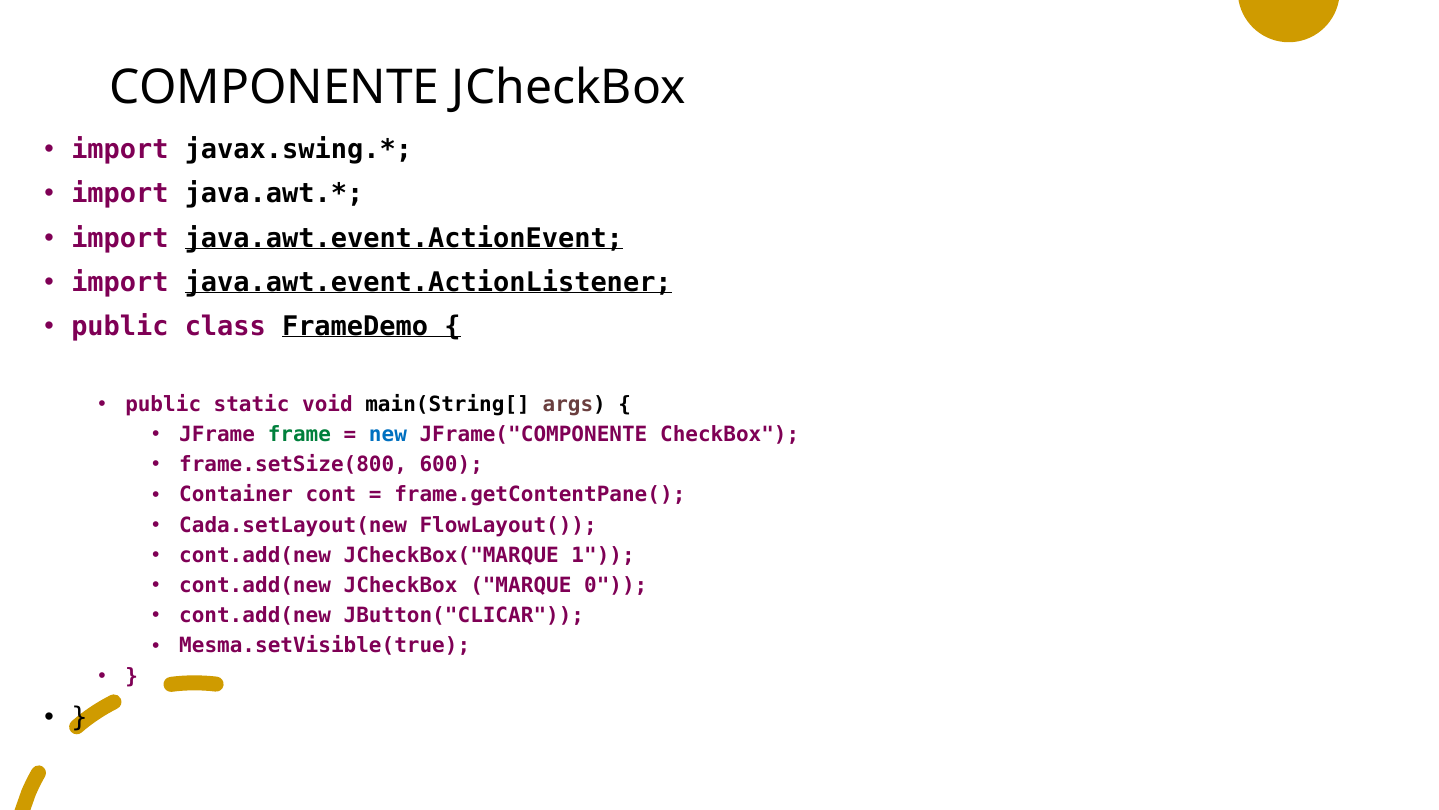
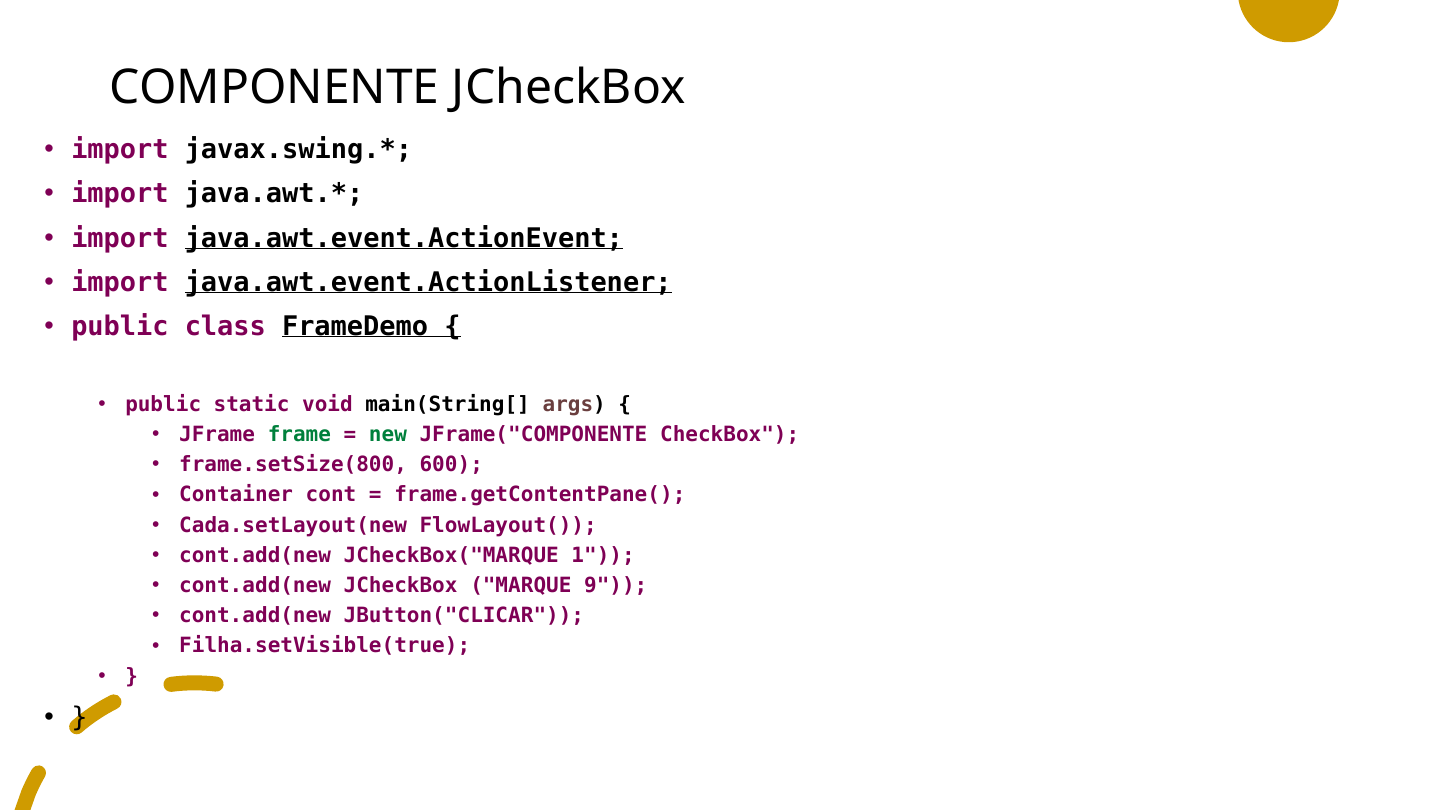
new colour: blue -> green (388, 434)
0: 0 -> 9 (616, 585)
Mesma.setVisible(true: Mesma.setVisible(true -> Filha.setVisible(true (325, 646)
